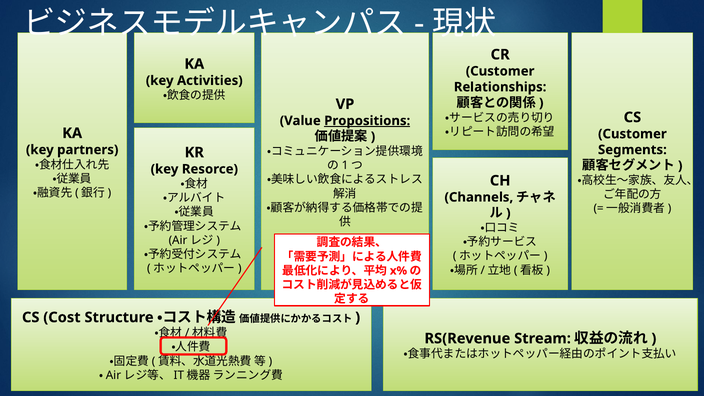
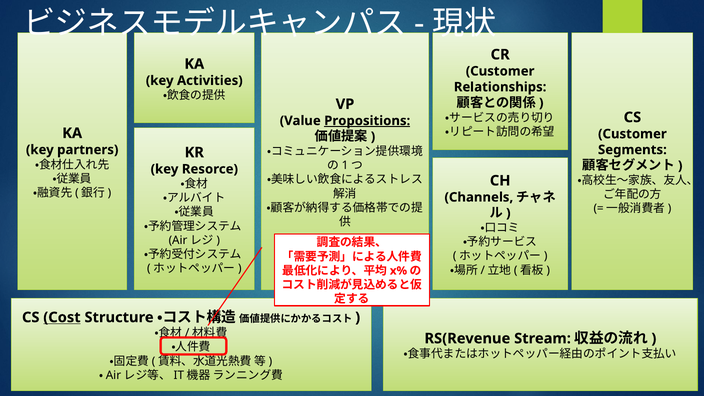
Cost underline: none -> present (62, 317)
